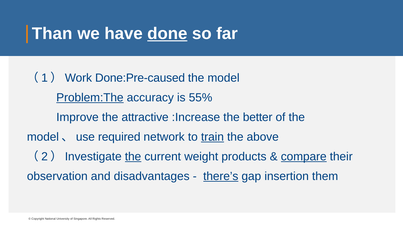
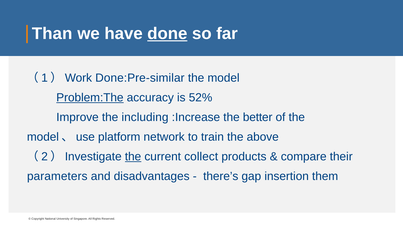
Done:Pre-caused: Done:Pre-caused -> Done:Pre-similar (140, 78)
55%: 55% -> 52% (201, 98)
attractive: attractive -> including (145, 117)
required: required -> platform (119, 137)
train underline: present -> none (212, 137)
weight: weight -> collect (201, 156)
compare underline: present -> none (304, 156)
observation: observation -> parameters (57, 176)
there’s underline: present -> none (221, 176)
